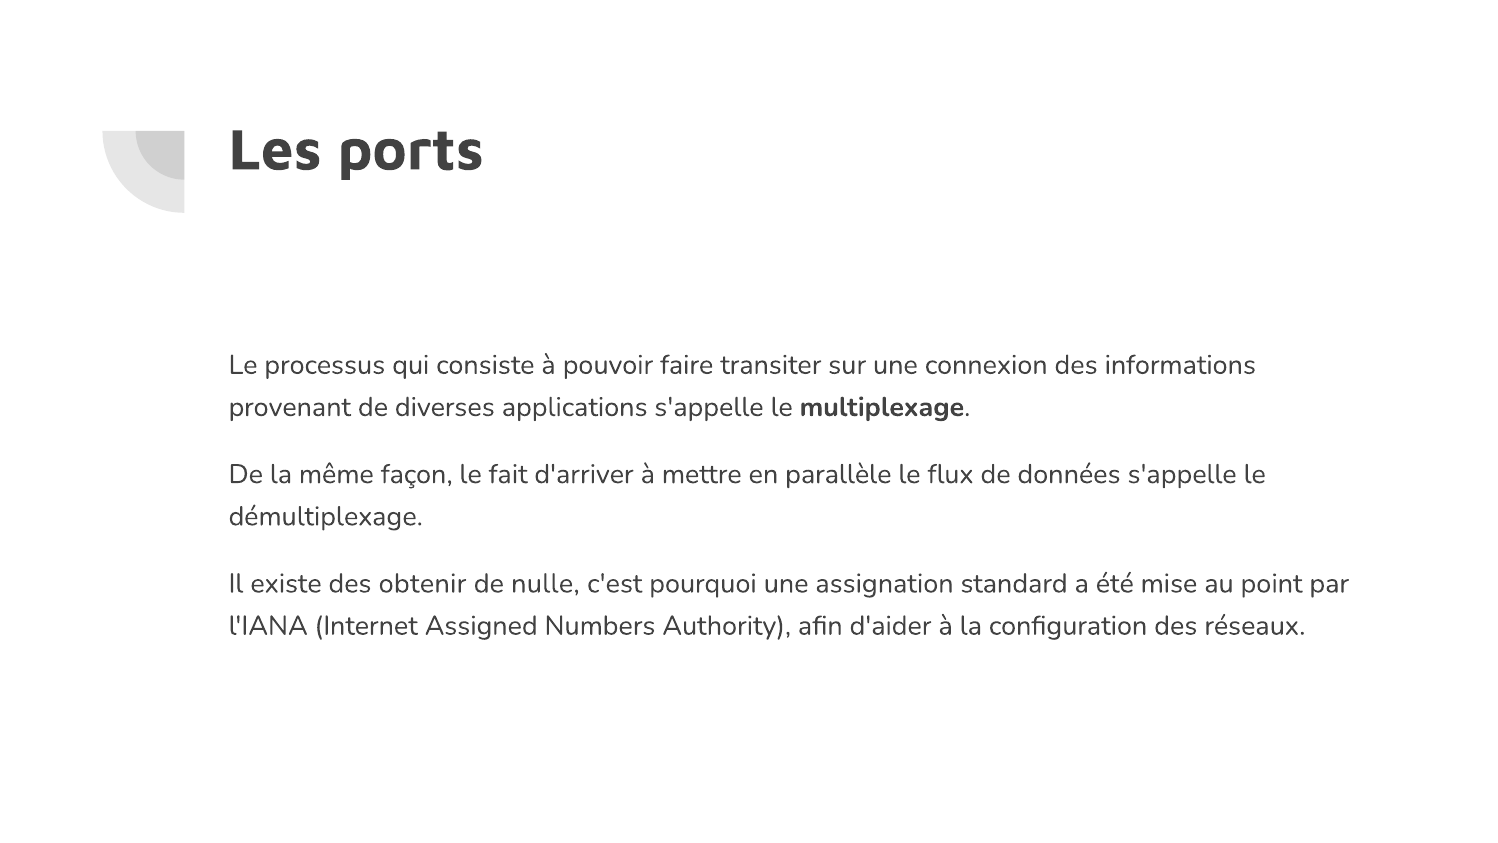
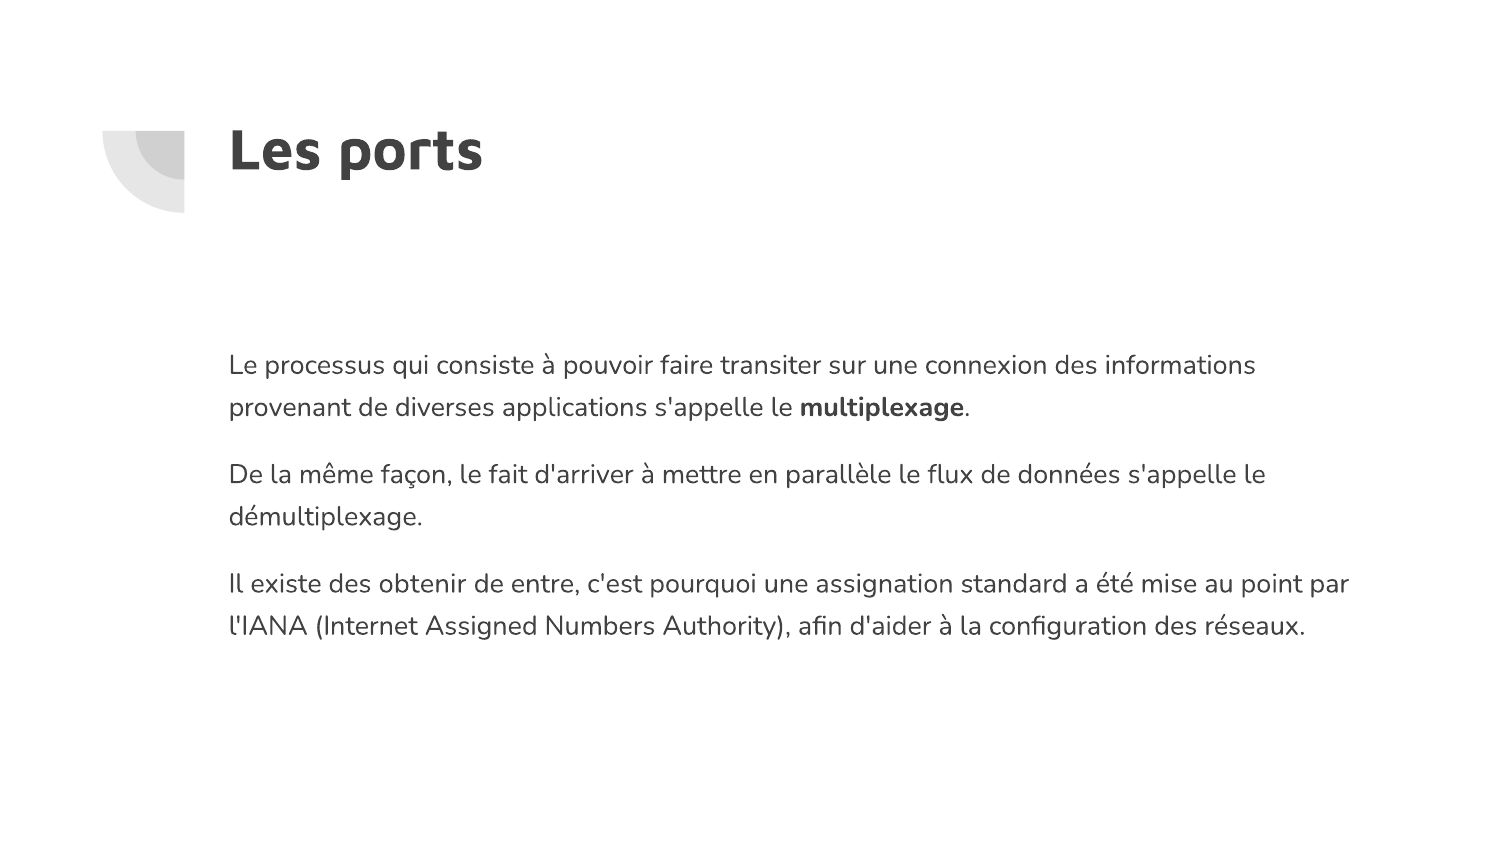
nulle: nulle -> entre (545, 583)
